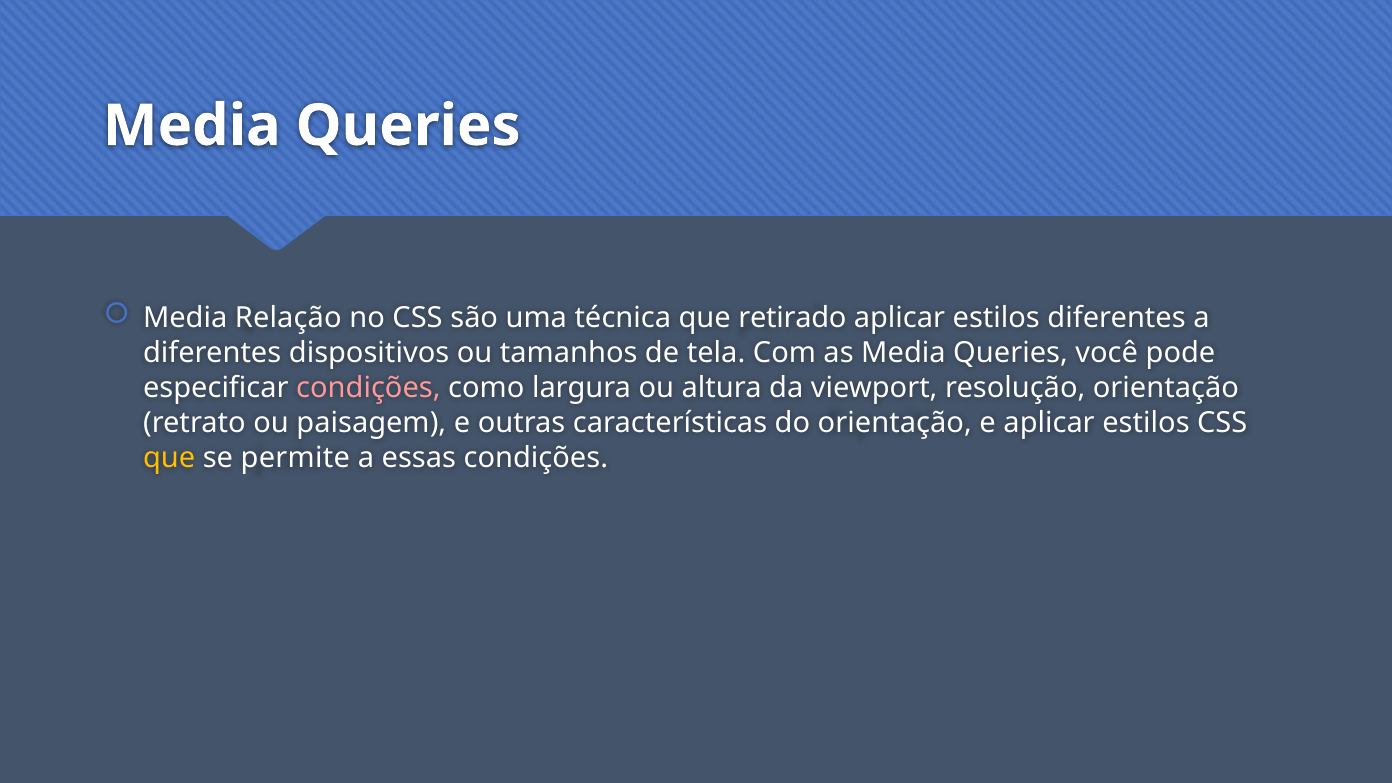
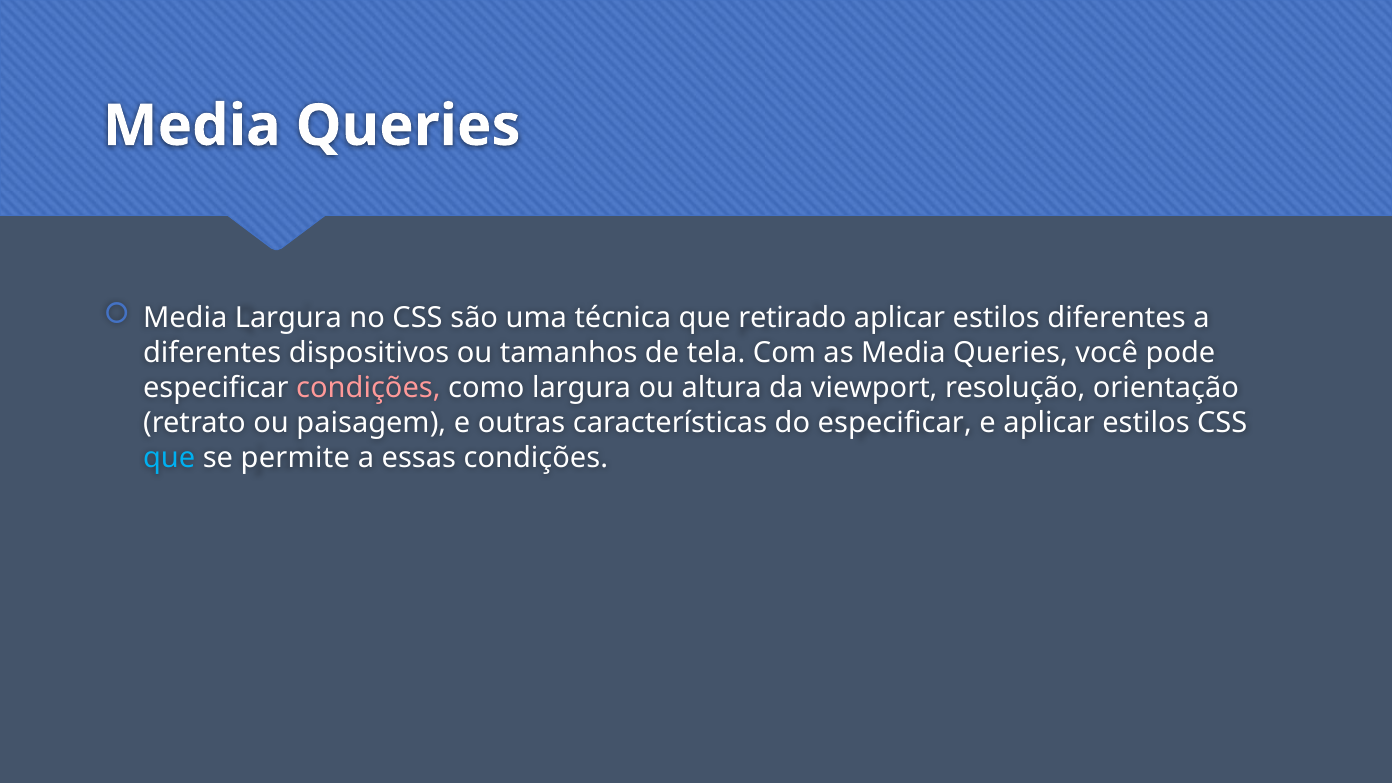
Media Relação: Relação -> Largura (288, 318)
do orientação: orientação -> especificar (895, 423)
que colour: yellow -> light blue (169, 458)
